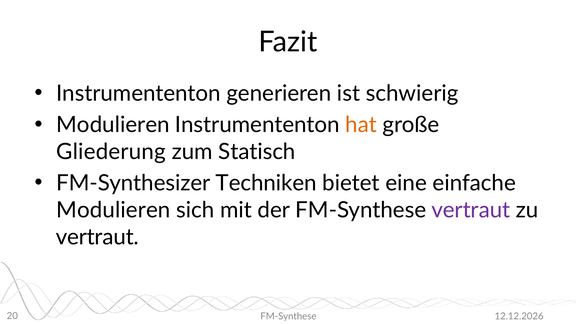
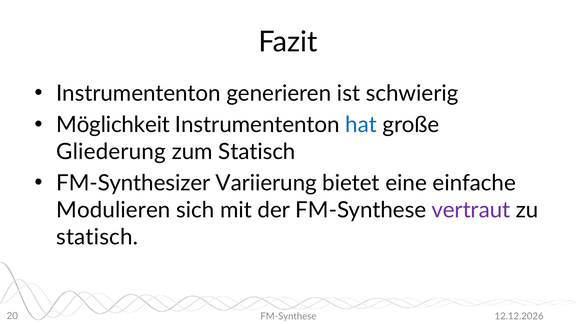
Modulieren: Modulieren -> Möglichkeit (113, 125)
hat colour: orange -> blue (361, 125)
Techniken: Techniken -> Variierung (266, 183)
vertraut: vertraut -> statisch (97, 237)
